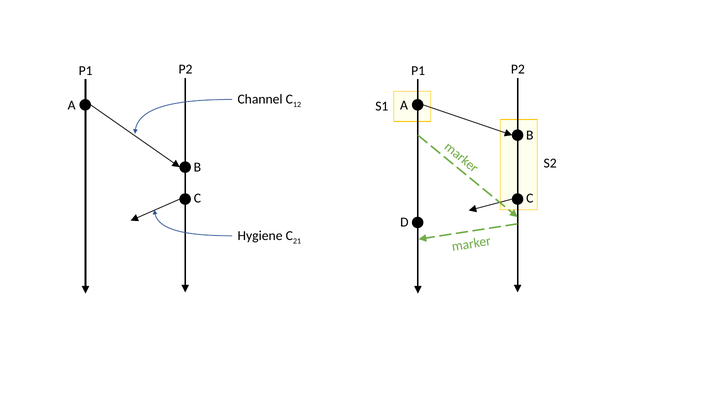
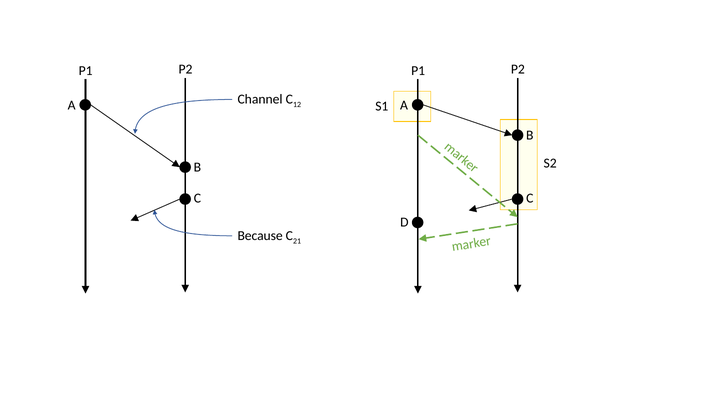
Hygiene: Hygiene -> Because (260, 236)
